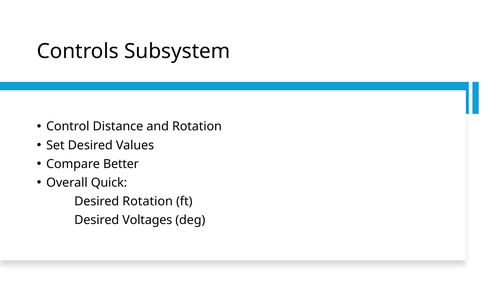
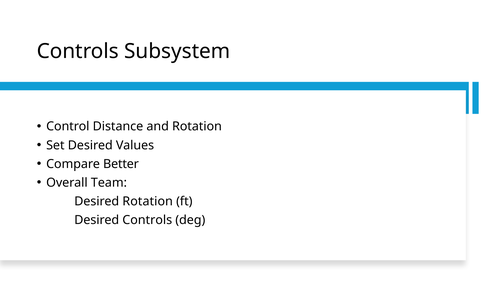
Quick: Quick -> Team (109, 182)
Desired Voltages: Voltages -> Controls (147, 220)
